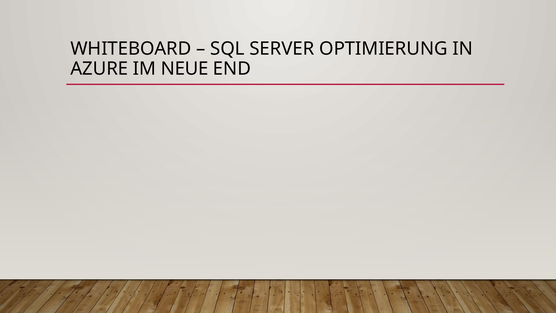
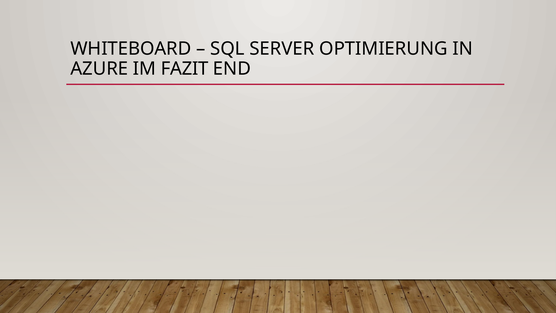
NEUE: NEUE -> FAZIT (185, 69)
